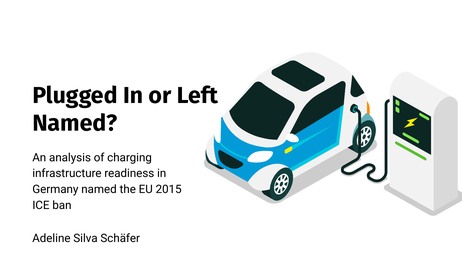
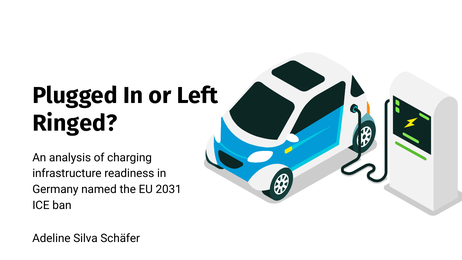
Named: Named -> Ringed (75, 123)
2015: 2015 -> 2031 (169, 189)
